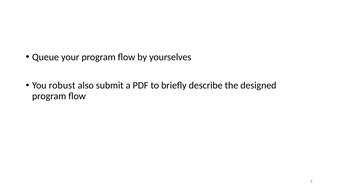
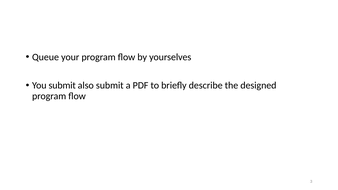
You robust: robust -> submit (62, 85)
